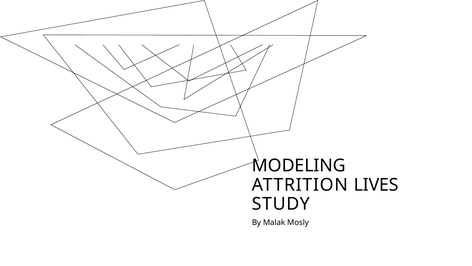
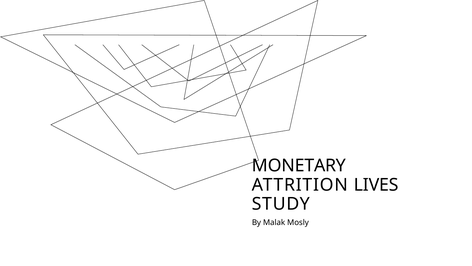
MODELING: MODELING -> MONETARY (299, 165)
